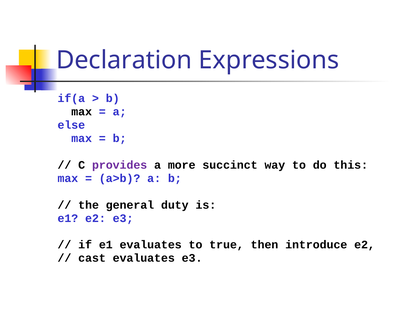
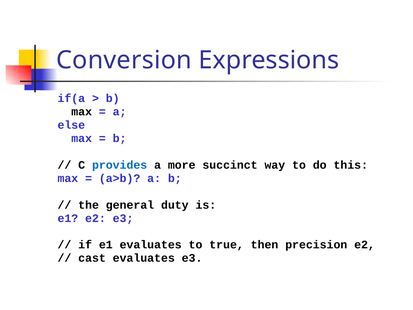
Declaration: Declaration -> Conversion (124, 60)
provides colour: purple -> blue (120, 165)
introduce: introduce -> precision (316, 245)
